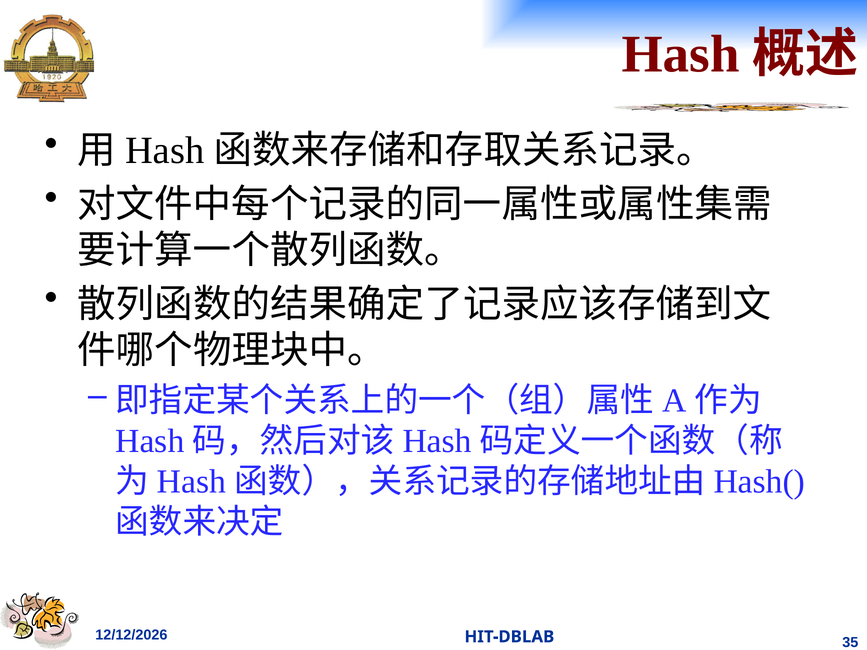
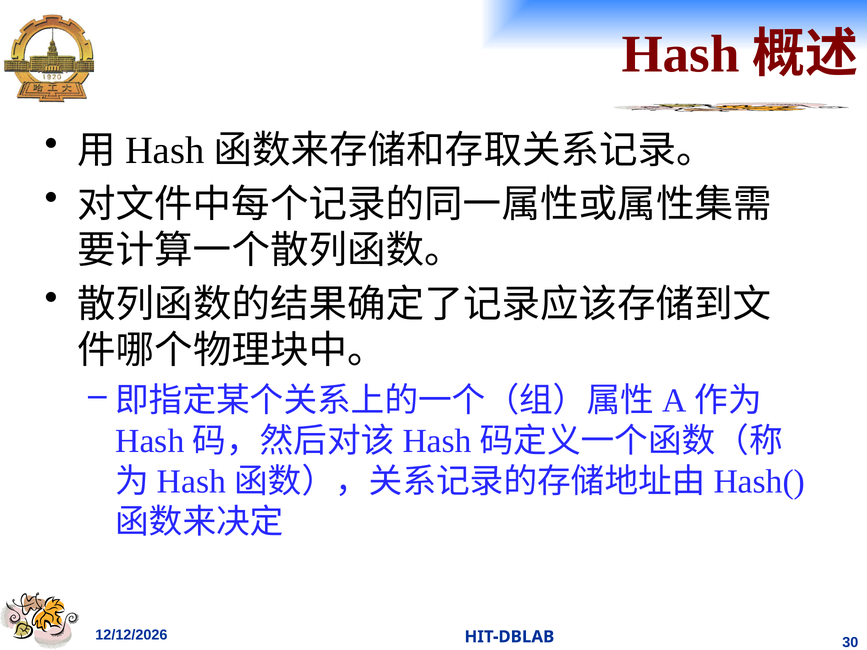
35: 35 -> 30 (850, 643)
